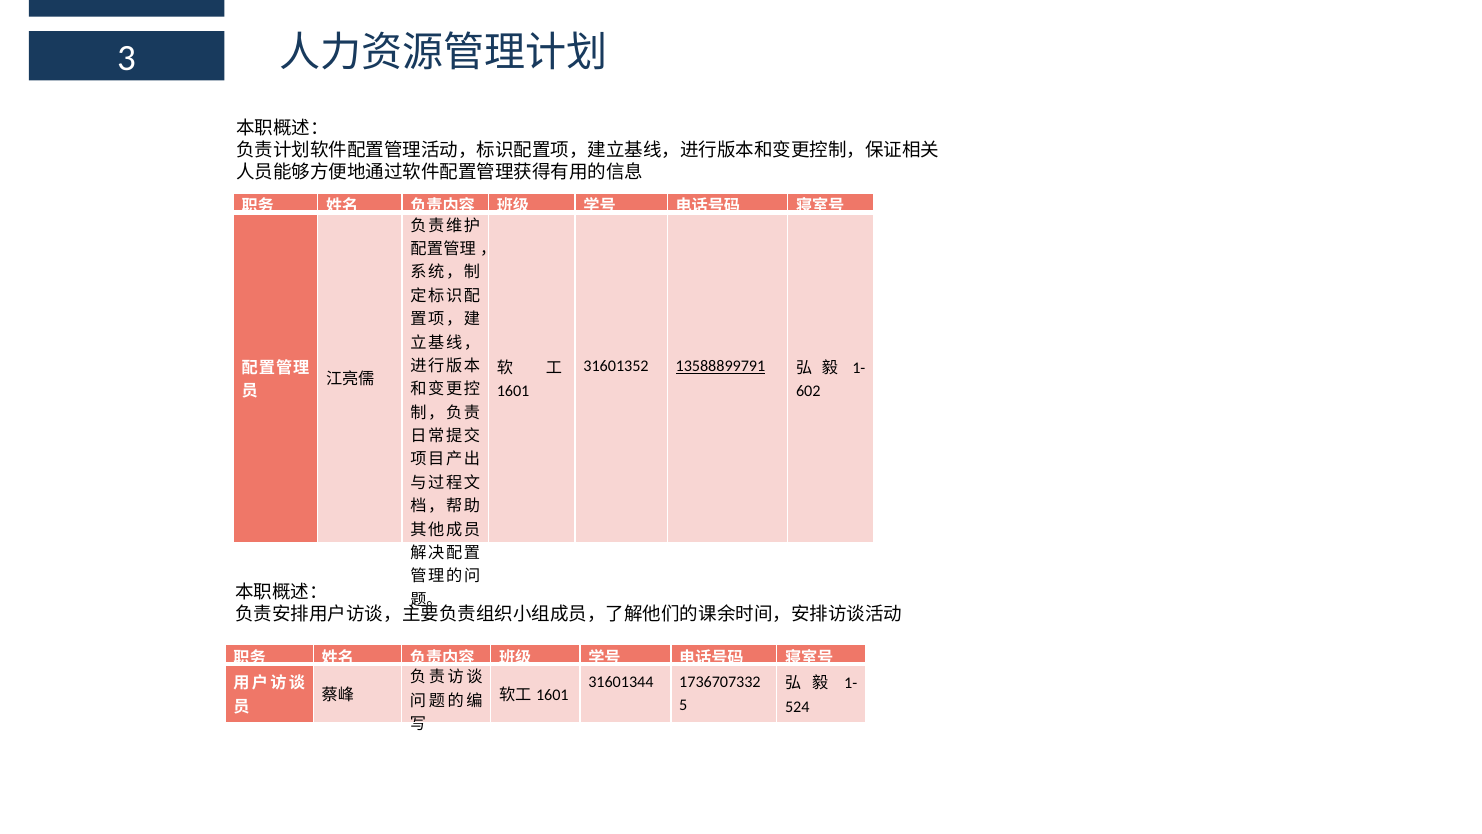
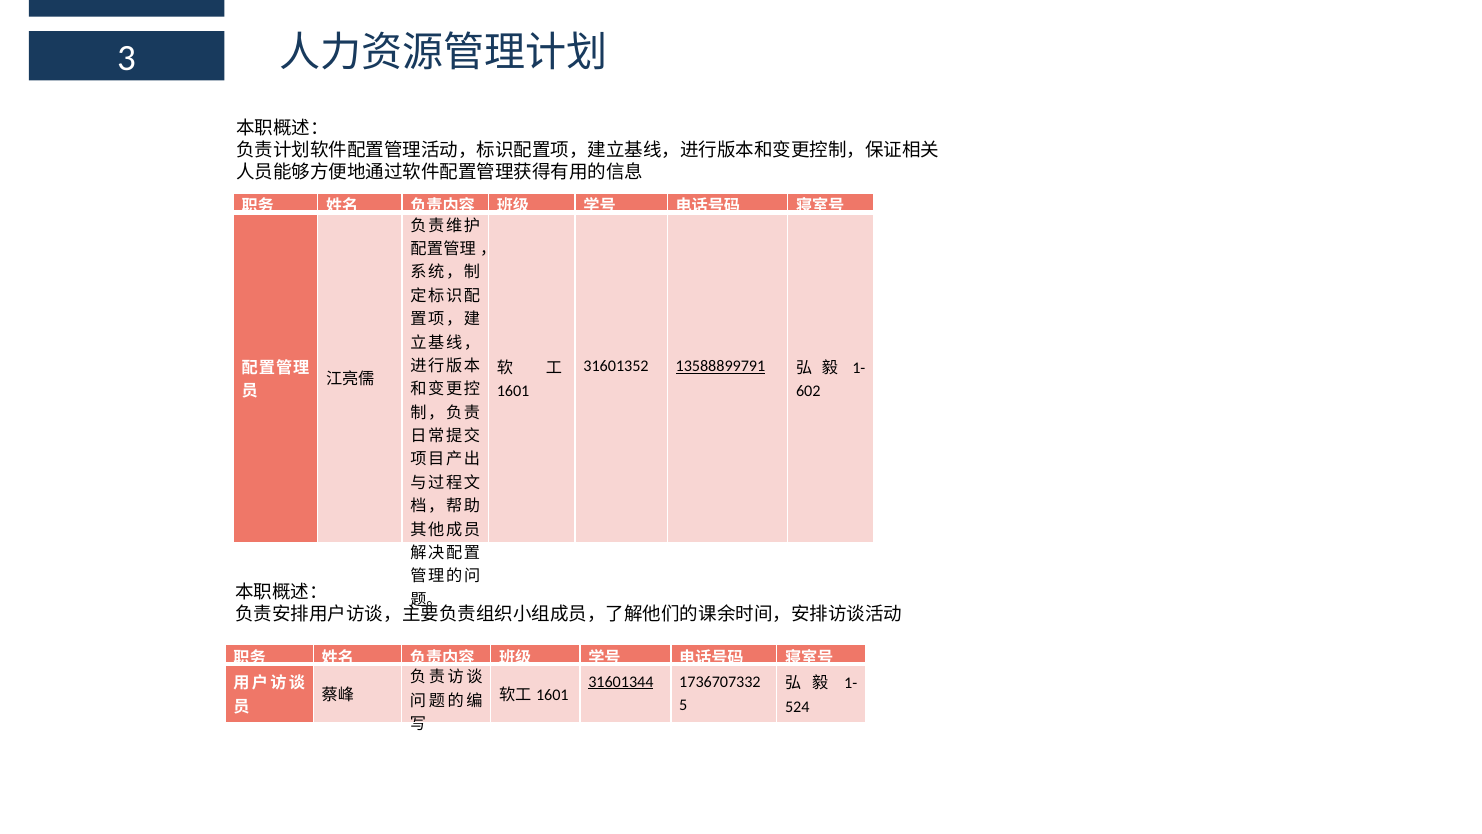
31601344 underline: none -> present (621, 682)
